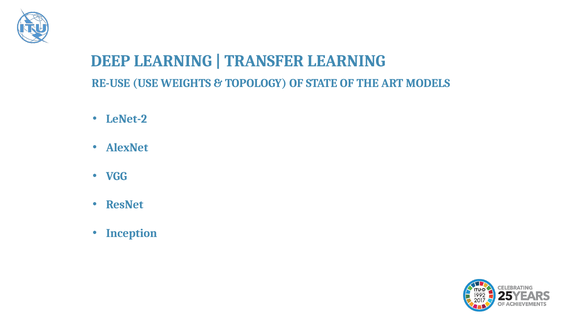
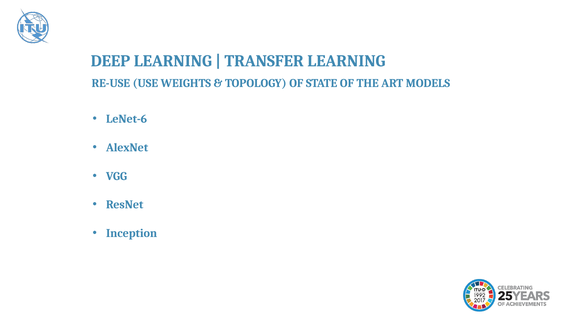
LeNet-2: LeNet-2 -> LeNet-6 (127, 119)
